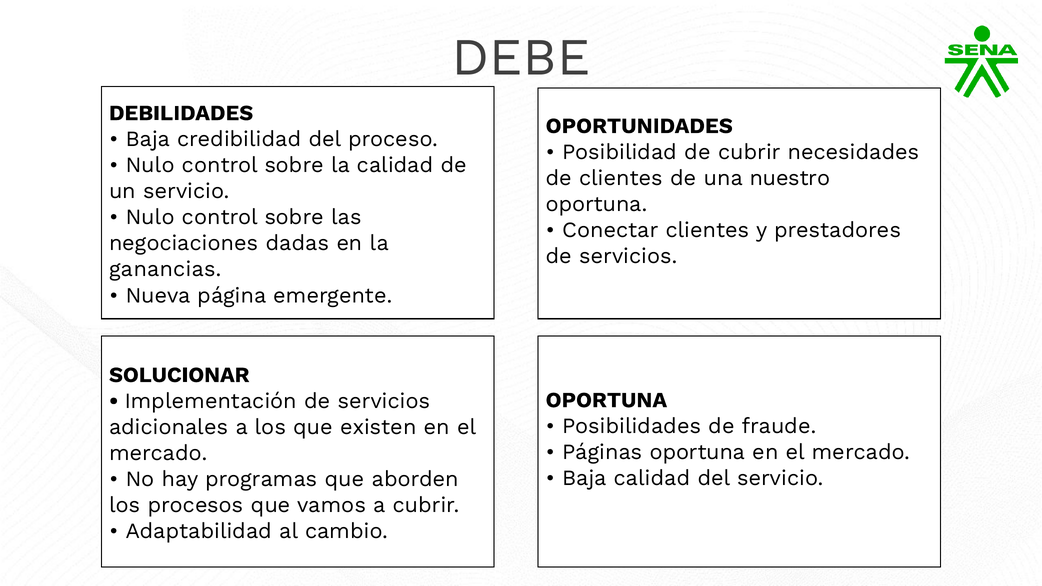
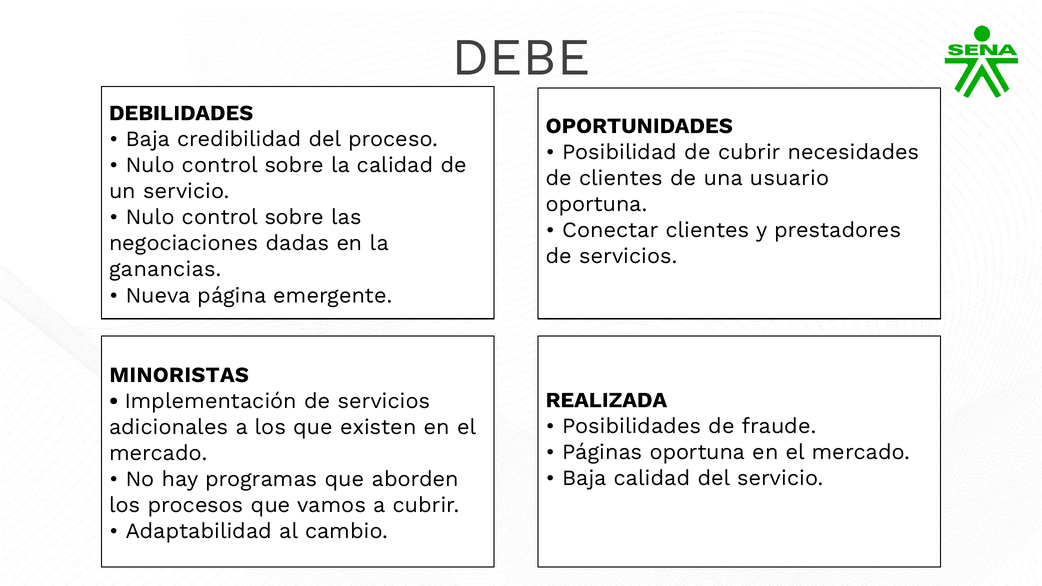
nuestro: nuestro -> usuario (790, 178)
SOLUCIONAR: SOLUCIONAR -> MINORISTAS (179, 375)
OPORTUNA: OPORTUNA -> REALIZADA (606, 400)
